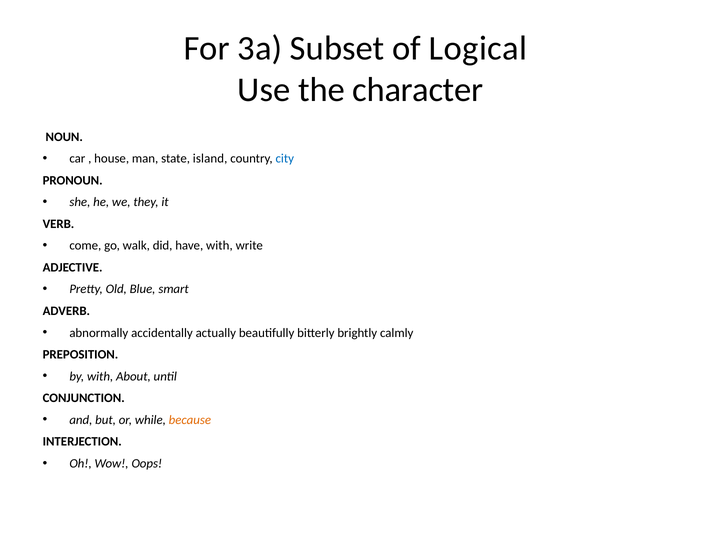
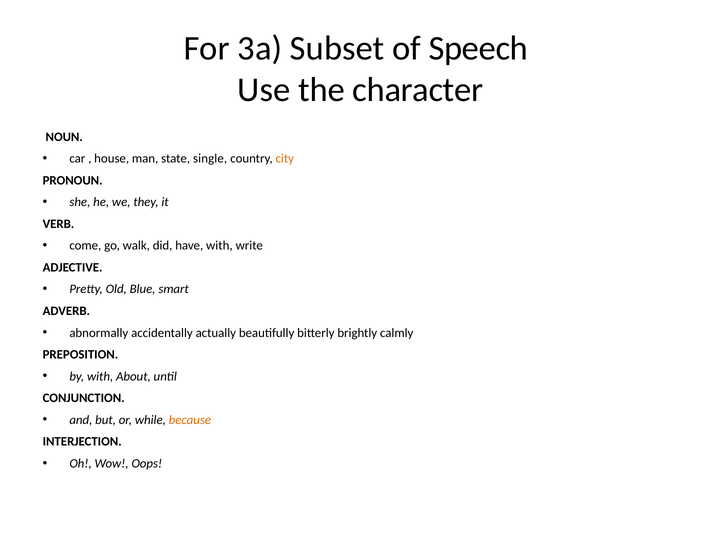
Logical: Logical -> Speech (478, 48)
island: island -> single (210, 159)
city colour: blue -> orange (285, 159)
